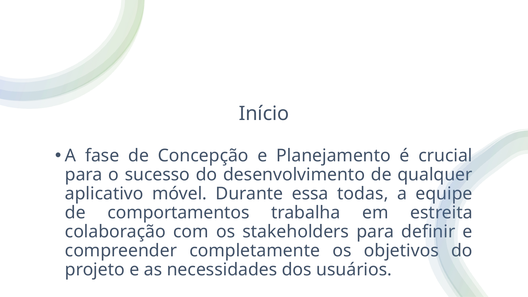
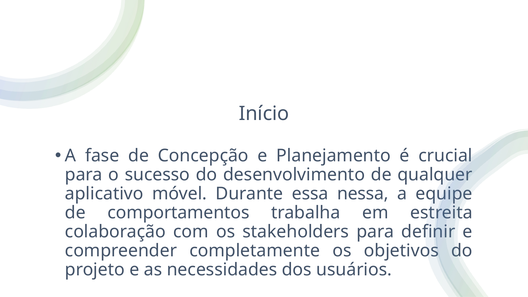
todas: todas -> nessa (363, 194)
